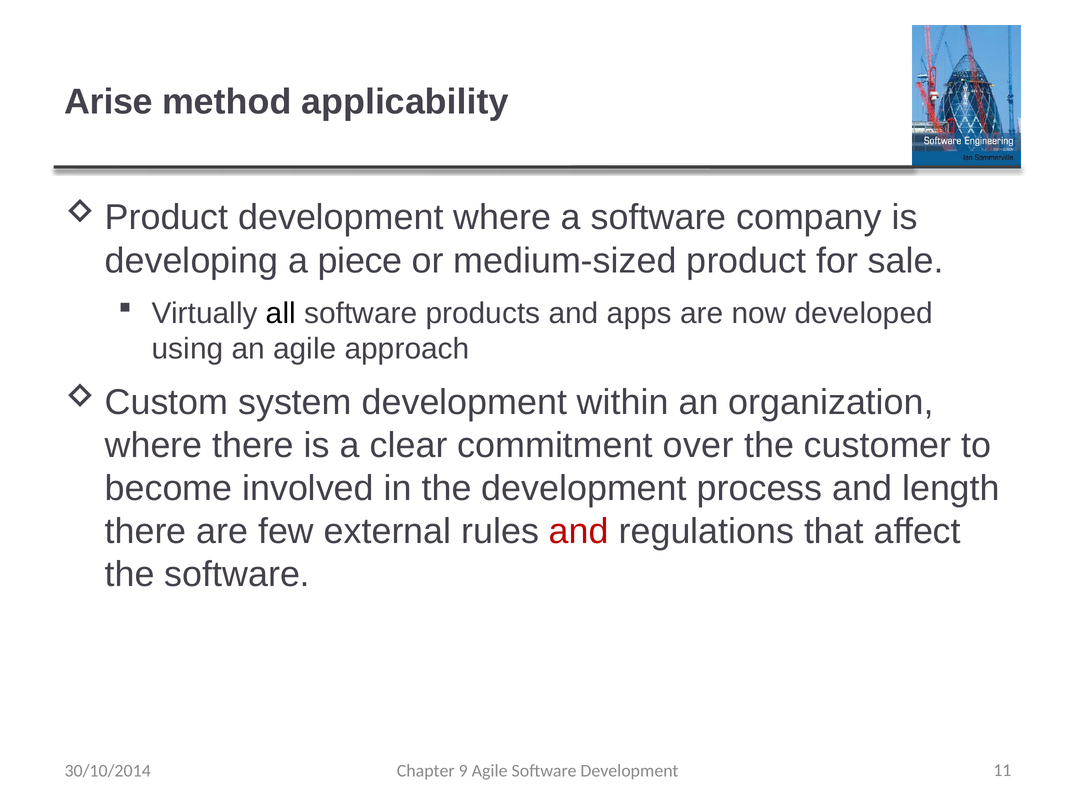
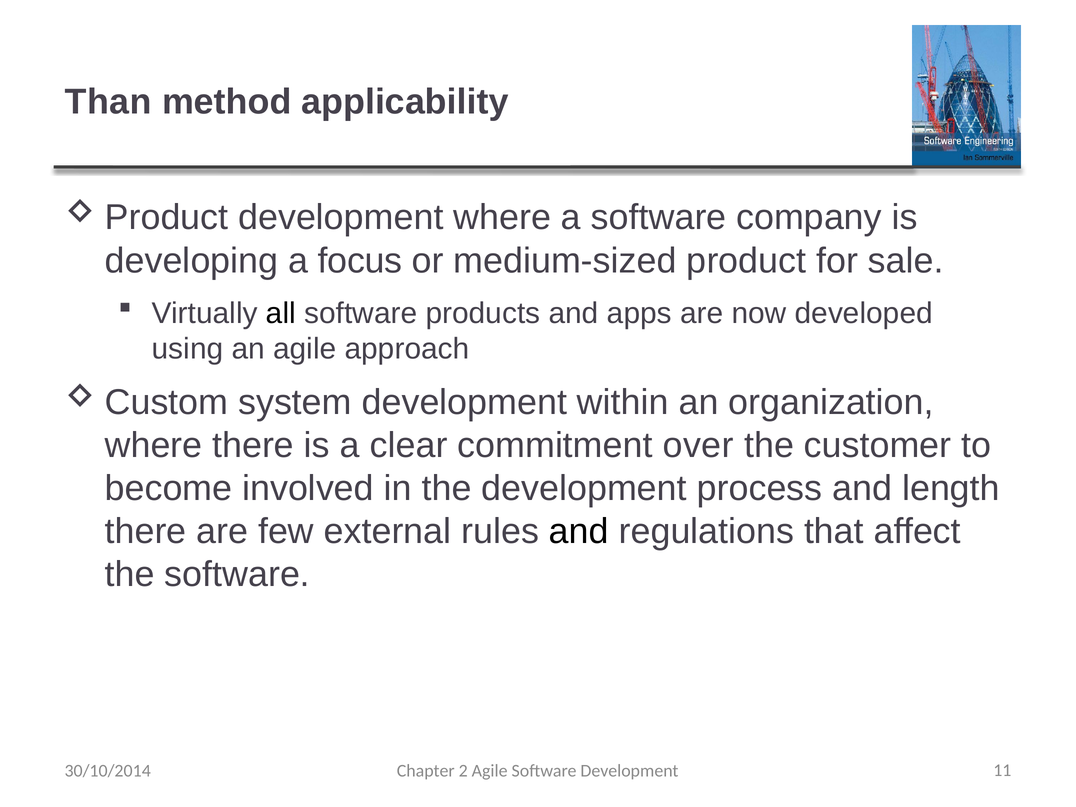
Arise: Arise -> Than (108, 102)
piece: piece -> focus (360, 261)
and colour: red -> black (579, 532)
9: 9 -> 2 (463, 771)
